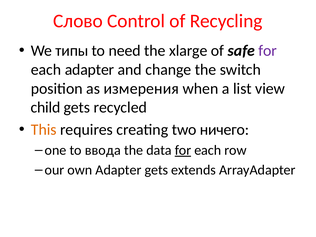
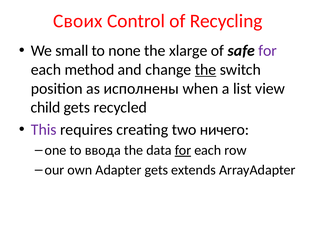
Слово: Слово -> Своих (78, 21)
типы: типы -> small (72, 51)
need: need -> none (125, 51)
each adapter: adapter -> method (89, 70)
the underline: none -> present (206, 70)
измерения: измерения -> исполнены (141, 89)
This colour: orange -> purple (44, 130)
